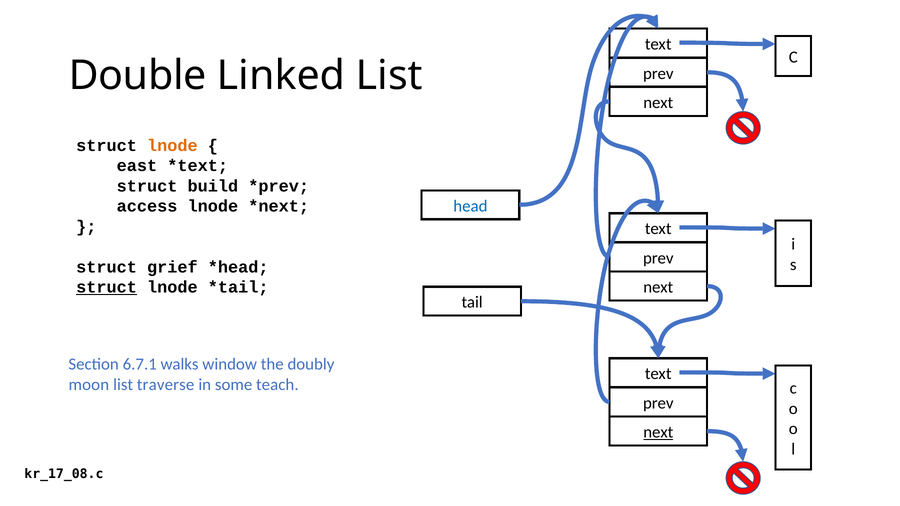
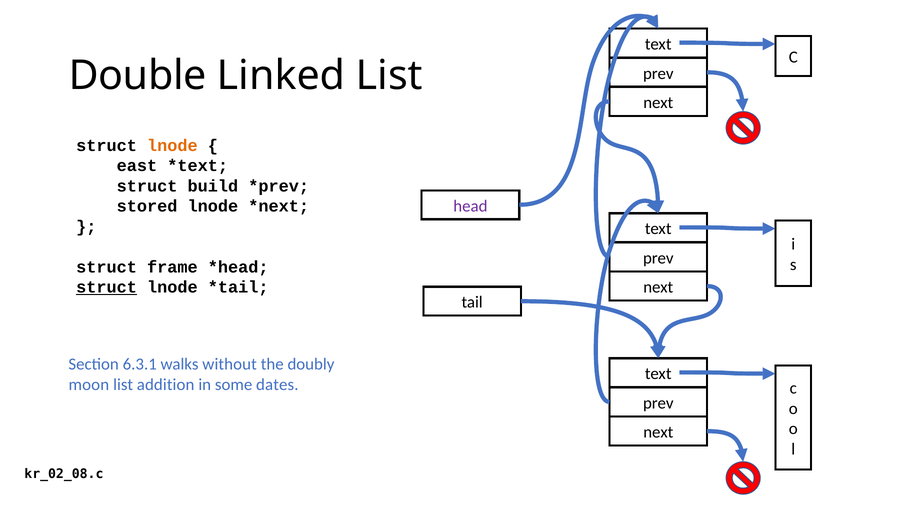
head colour: blue -> purple (470, 206)
access: access -> stored (147, 206)
grief: grief -> frame (172, 267)
6.7.1: 6.7.1 -> 6.3.1 (140, 365)
window: window -> without (230, 365)
traverse: traverse -> addition (166, 385)
teach: teach -> dates (277, 385)
next underline: present -> none (658, 433)
kr_17_08.c: kr_17_08.c -> kr_02_08.c (64, 474)
